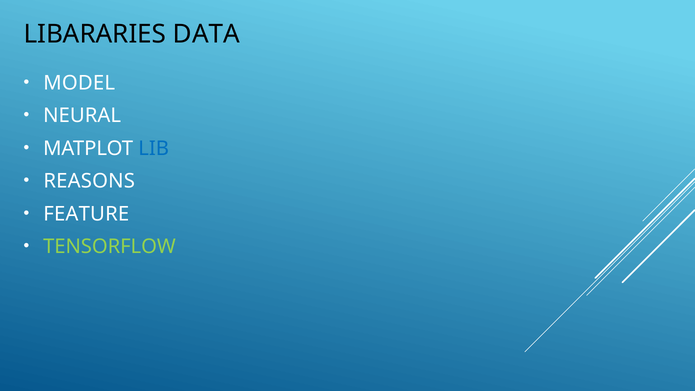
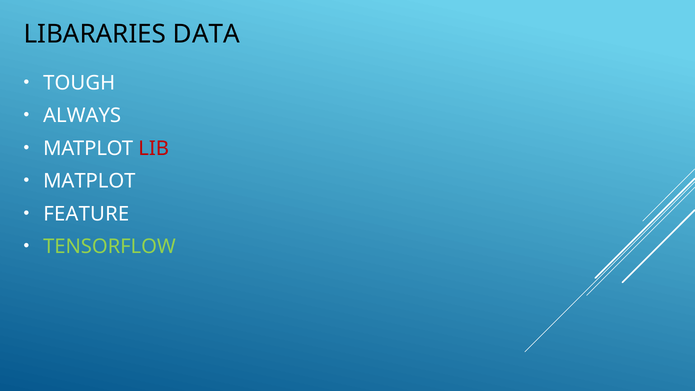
MODEL: MODEL -> TOUGH (79, 83)
NEURAL: NEURAL -> ALWAYS (82, 116)
LIB colour: blue -> red (154, 148)
REASONS: REASONS -> MATPLOT (89, 181)
